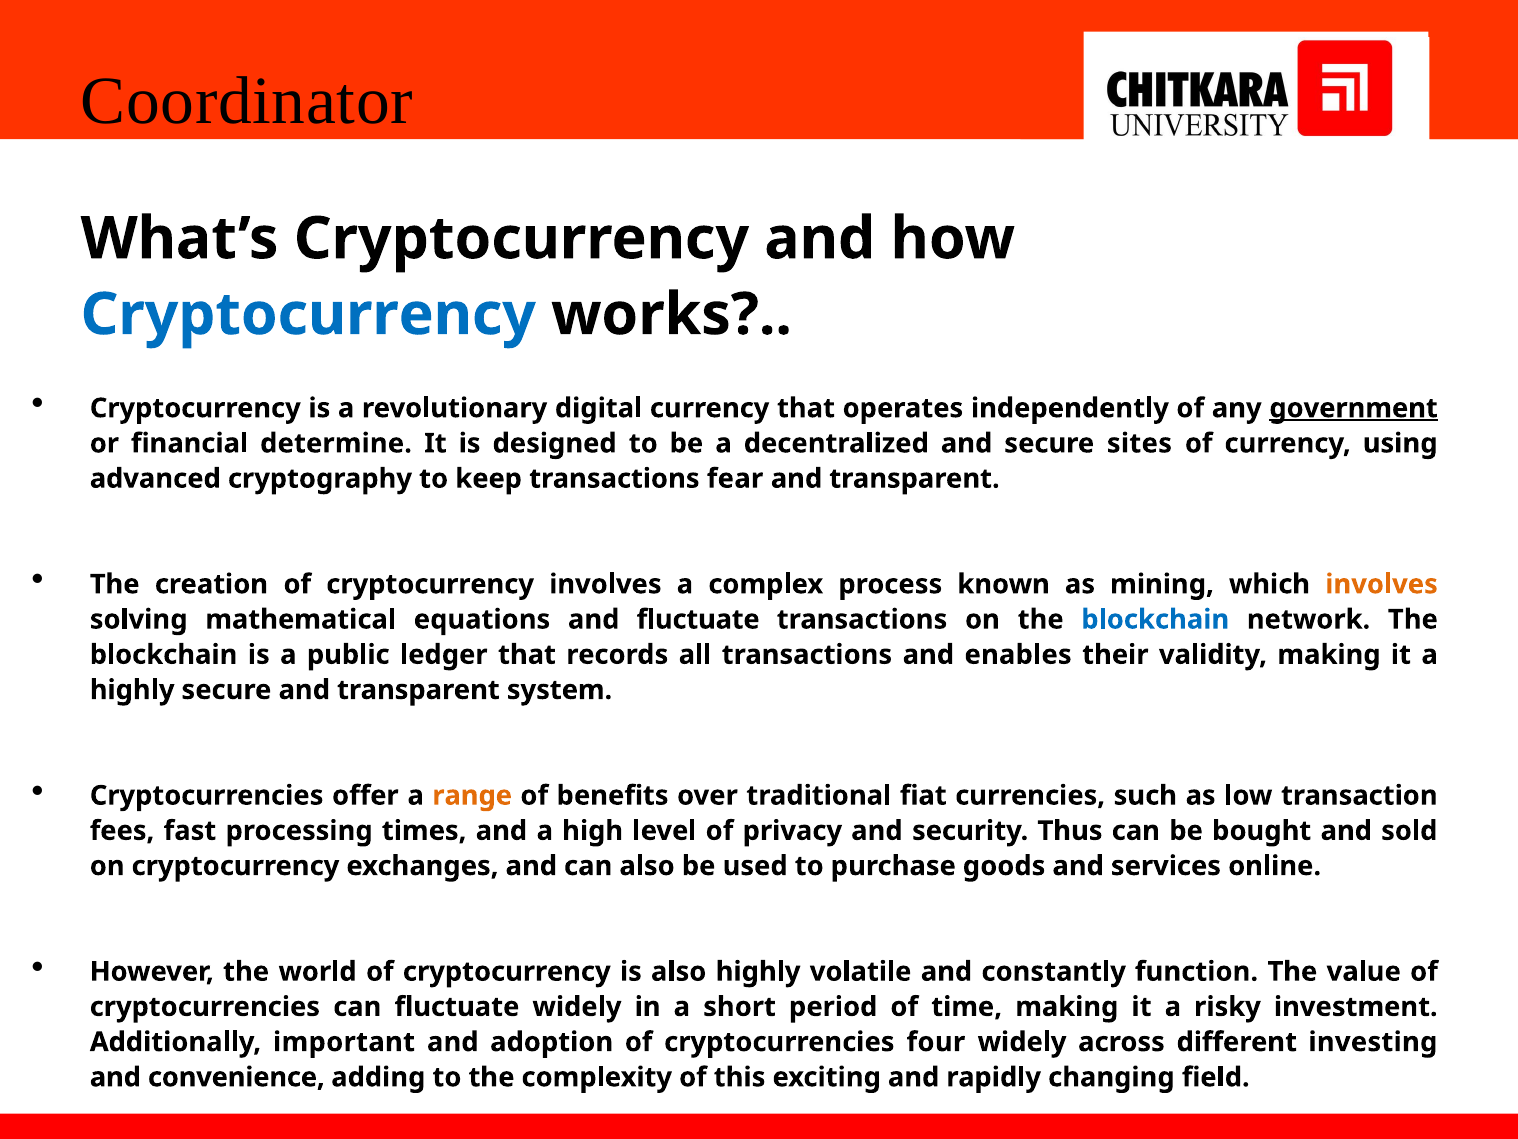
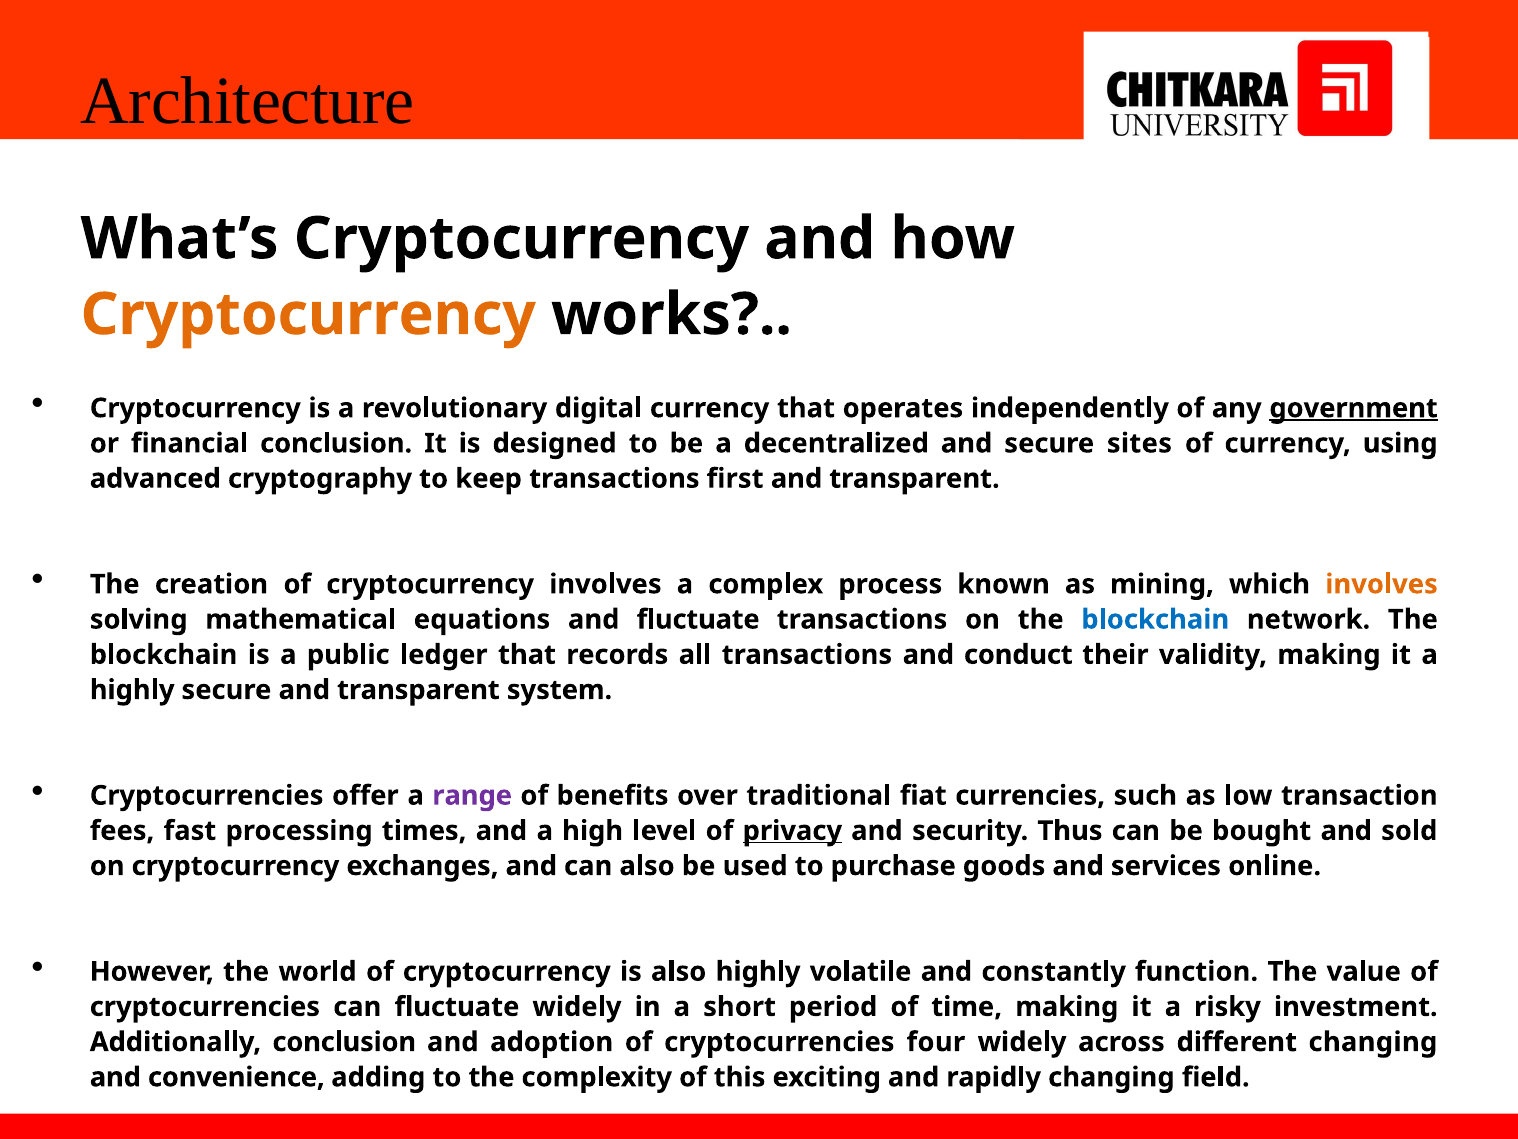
Coordinator: Coordinator -> Architecture (247, 101)
Cryptocurrency colour: blue -> orange (308, 315)
financial determine: determine -> conclusion (336, 443)
fear: fear -> first (735, 478)
enables: enables -> conduct (1018, 654)
range colour: orange -> purple (472, 795)
privacy underline: none -> present (792, 830)
Additionally important: important -> conclusion (344, 1042)
different investing: investing -> changing (1373, 1042)
